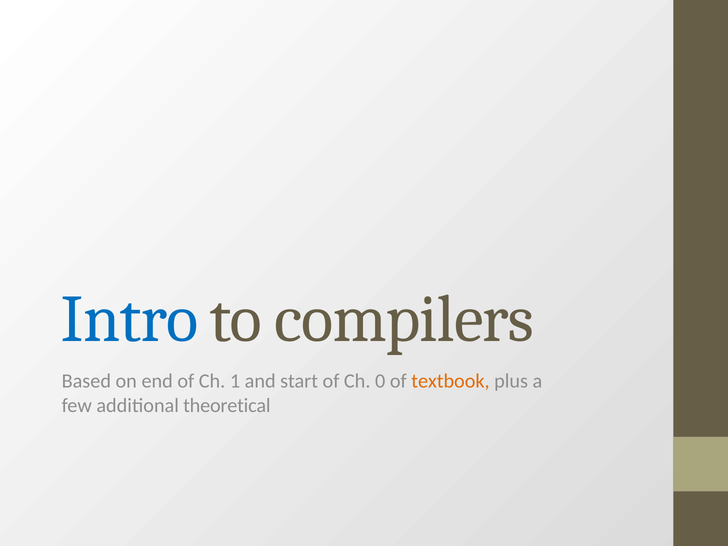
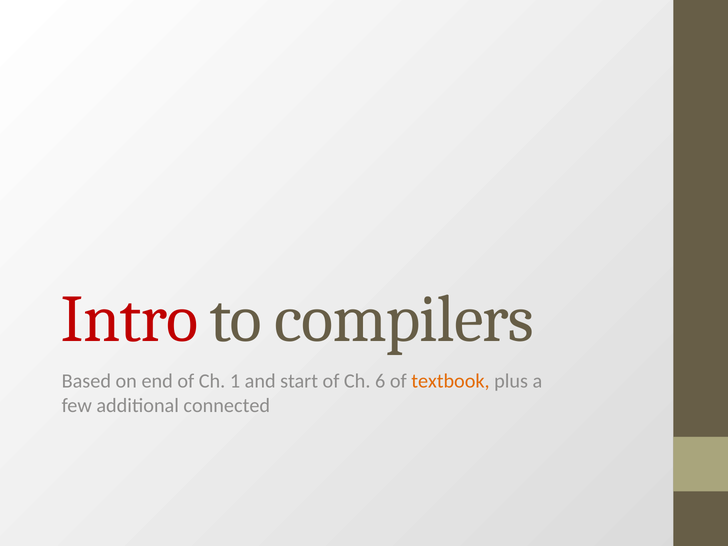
Intro colour: blue -> red (130, 319)
0: 0 -> 6 (380, 381)
theoretical: theoretical -> connected (227, 405)
